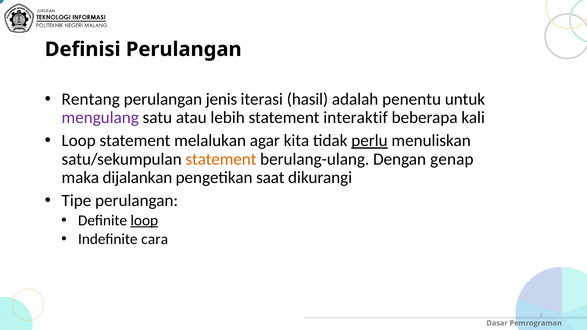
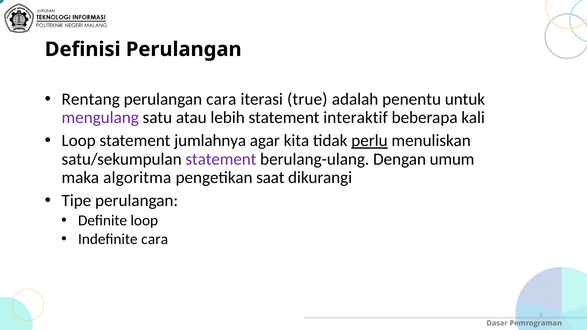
perulangan jenis: jenis -> cara (221, 99)
hasil: hasil -> true (307, 99)
melalukan: melalukan -> jumlahnya (210, 141)
statement colour: orange -> purple (221, 159)
genap: genap -> umum (452, 159)
dijalankan: dijalankan -> algoritma (137, 178)
loop underline: present -> none (144, 220)
